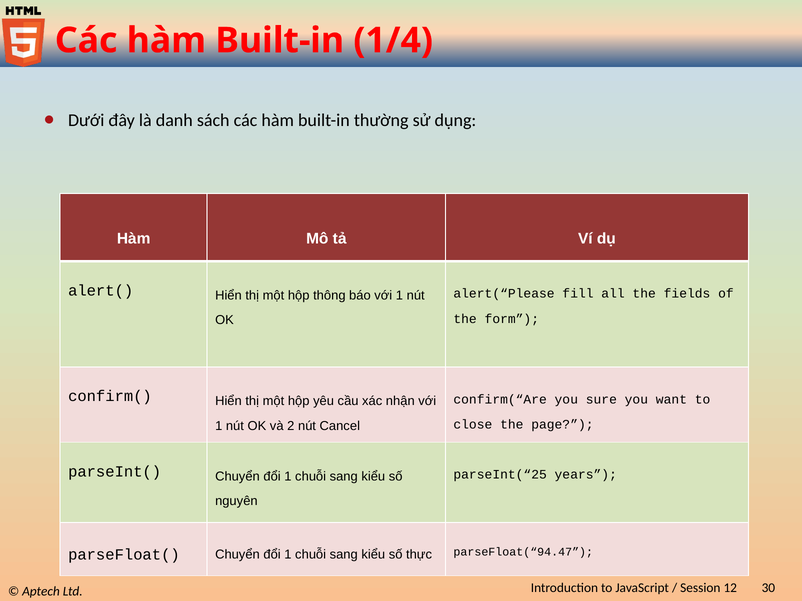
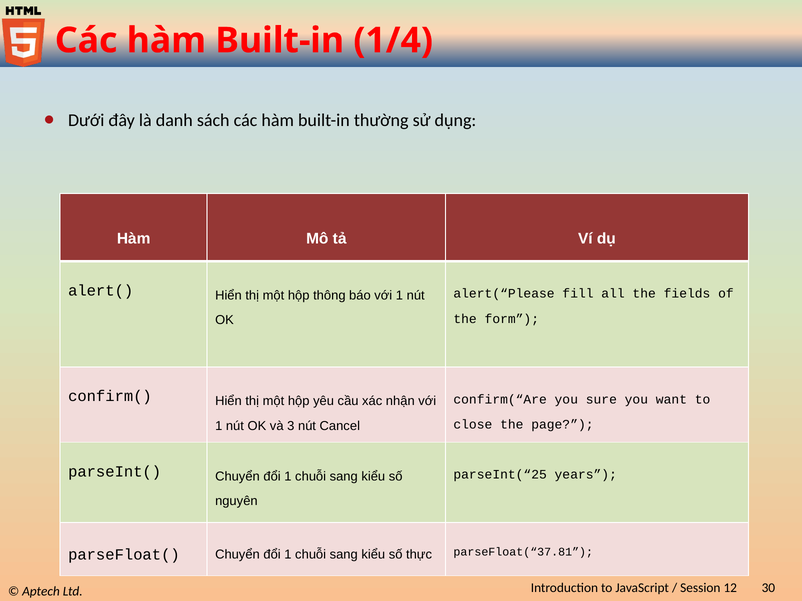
2: 2 -> 3 (291, 426)
parseFloat(“94.47: parseFloat(“94.47 -> parseFloat(“37.81 (523, 552)
